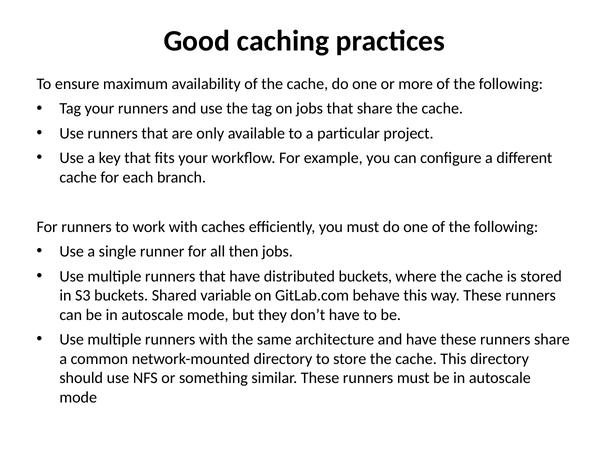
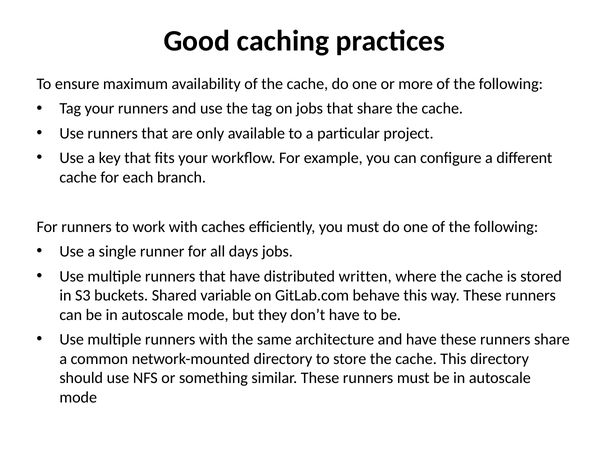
then: then -> days (244, 251)
distributed buckets: buckets -> written (365, 276)
